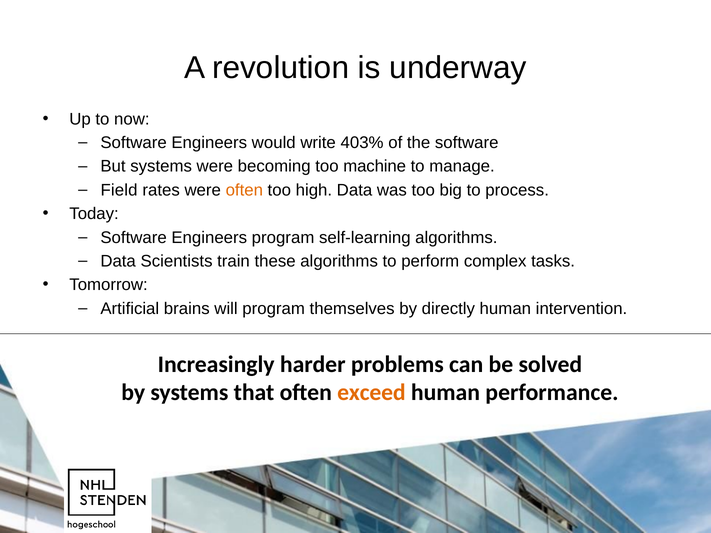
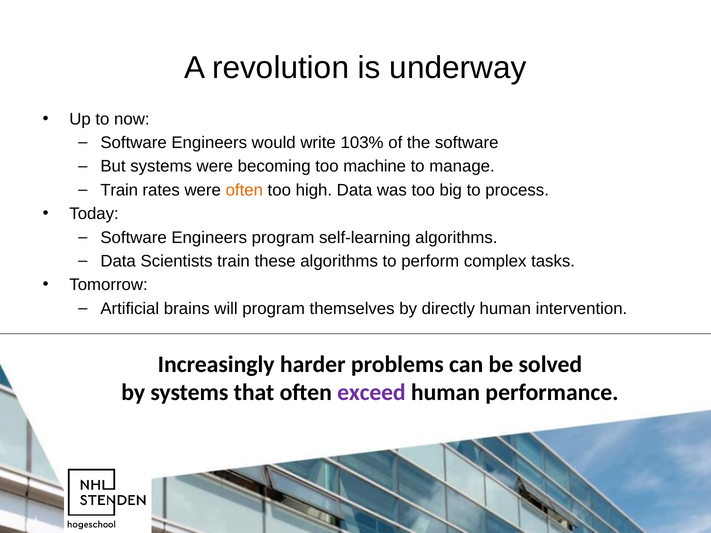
403%: 403% -> 103% (362, 143)
Field: Field -> Train (119, 190)
exceed colour: orange -> purple (371, 393)
